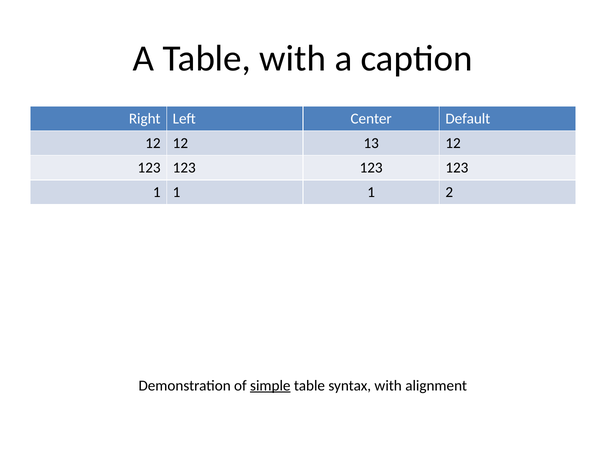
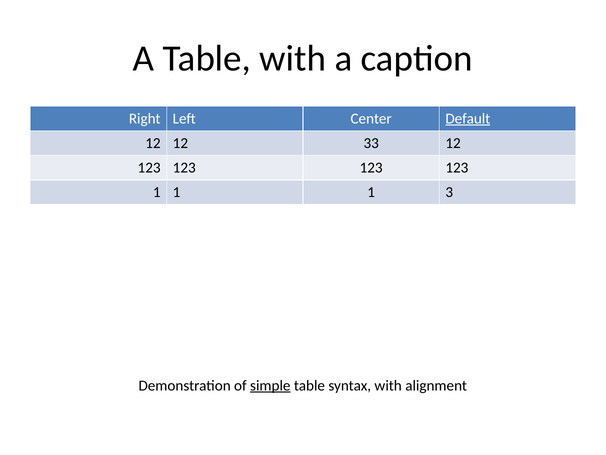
Default underline: none -> present (468, 119)
13: 13 -> 33 (371, 143)
2: 2 -> 3 (449, 192)
